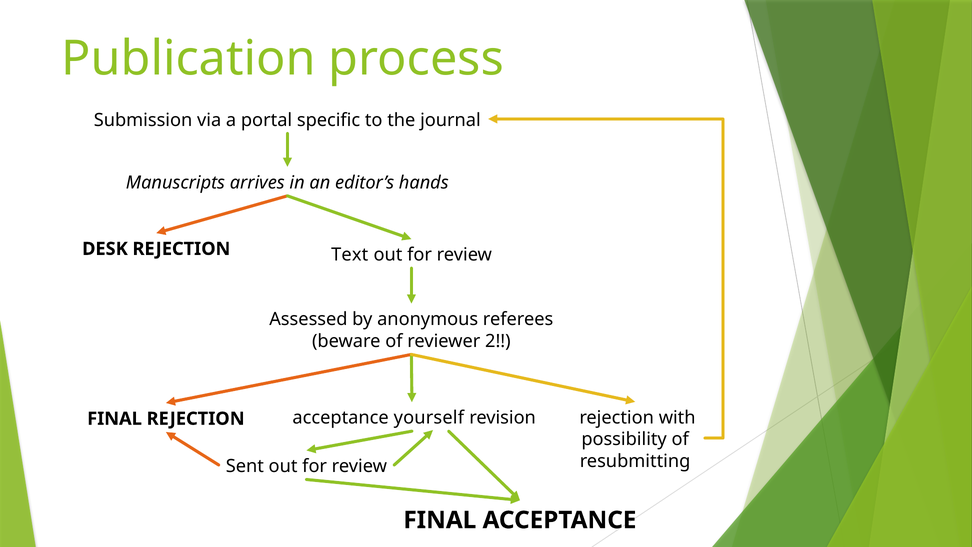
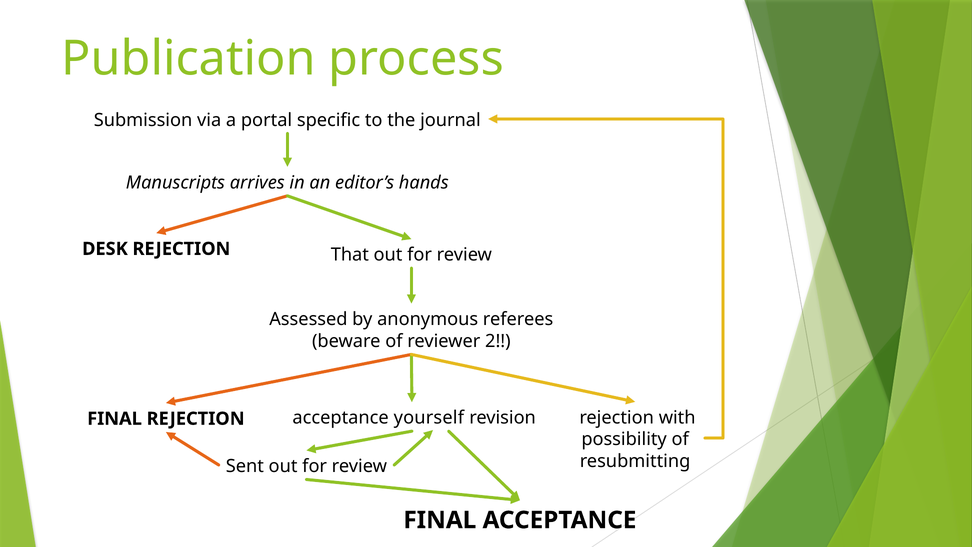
Text: Text -> That (350, 255)
